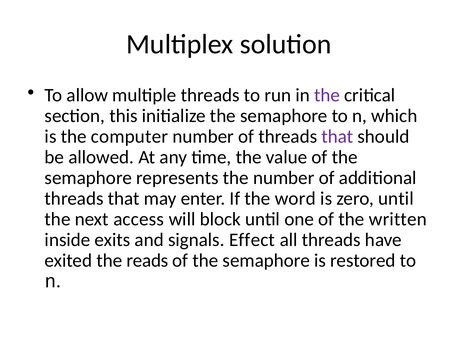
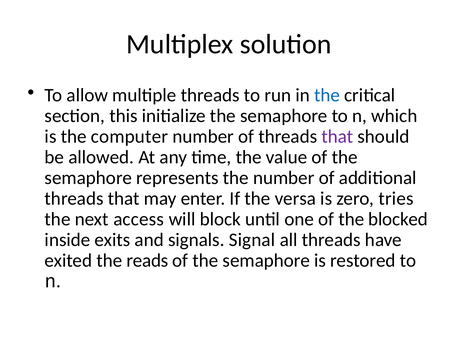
the colour: purple -> blue (327, 95)
word: word -> versa (295, 198)
zero until: until -> tries (396, 198)
written: written -> blocked (398, 219)
Effect: Effect -> Signal (252, 239)
